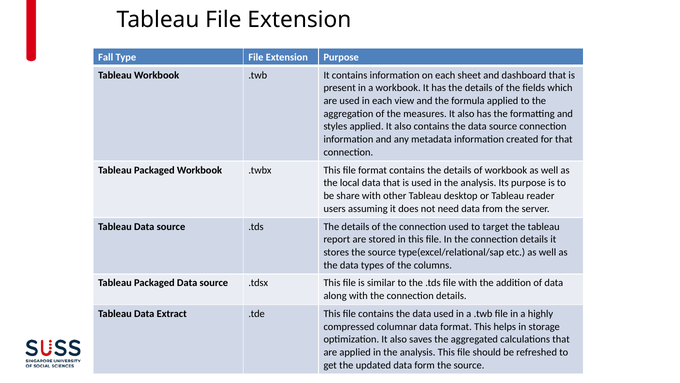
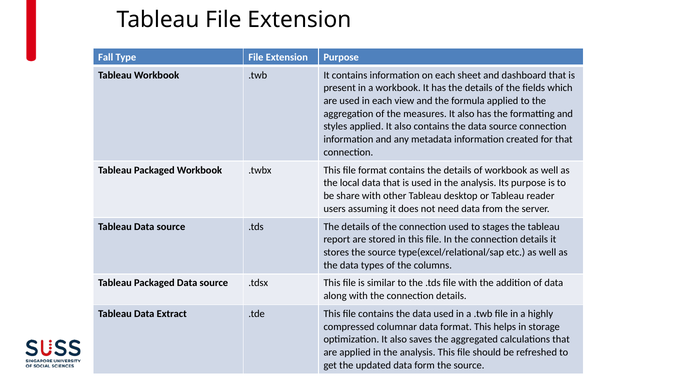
target: target -> stages (496, 226)
